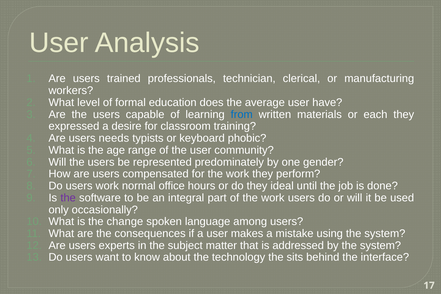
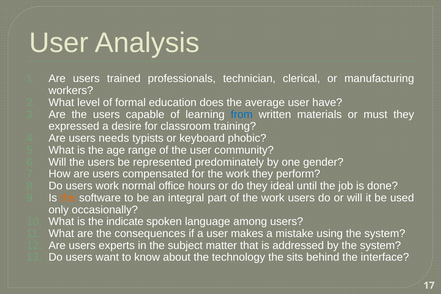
each: each -> must (375, 114)
the colour: purple -> orange (68, 198)
change: change -> indicate (125, 222)
